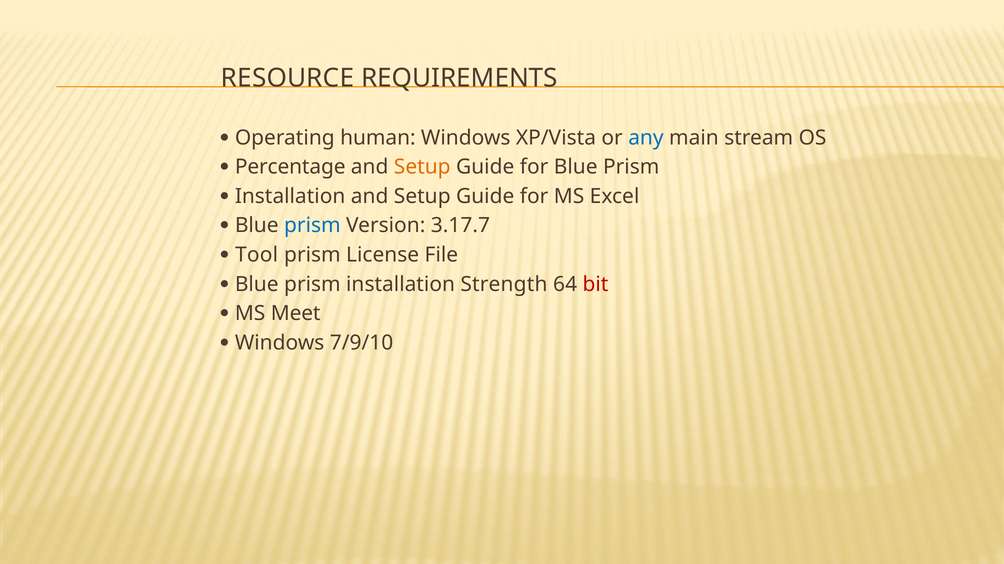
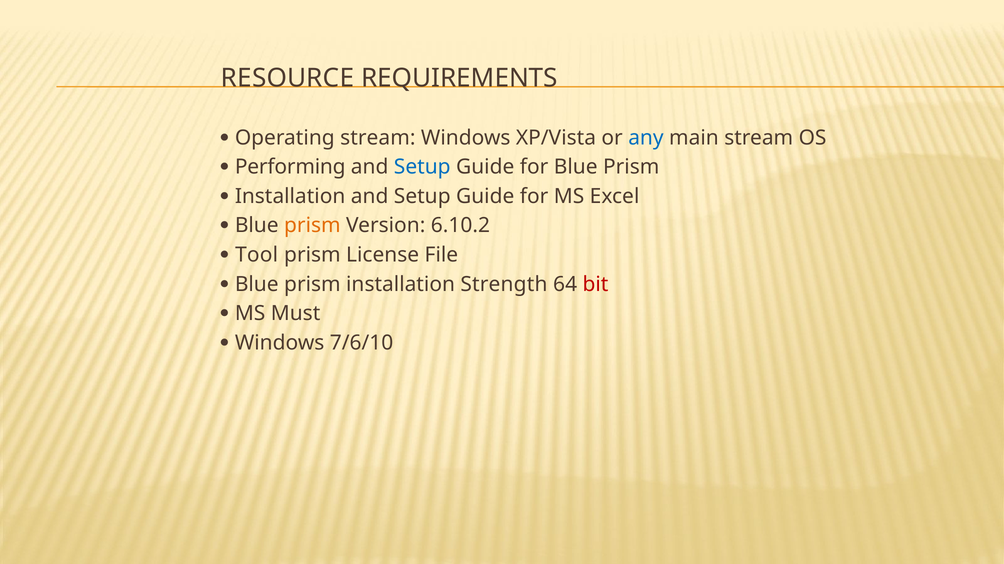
Operating human: human -> stream (378, 138)
Percentage: Percentage -> Performing (290, 167)
Setup colour: orange -> blue (422, 167)
prism colour: blue -> orange (312, 226)
3.17.7: 3.17.7 -> 6.10.2 (460, 226)
Meet: Meet -> Must (296, 314)
7/9/10: 7/9/10 -> 7/6/10 (362, 343)
